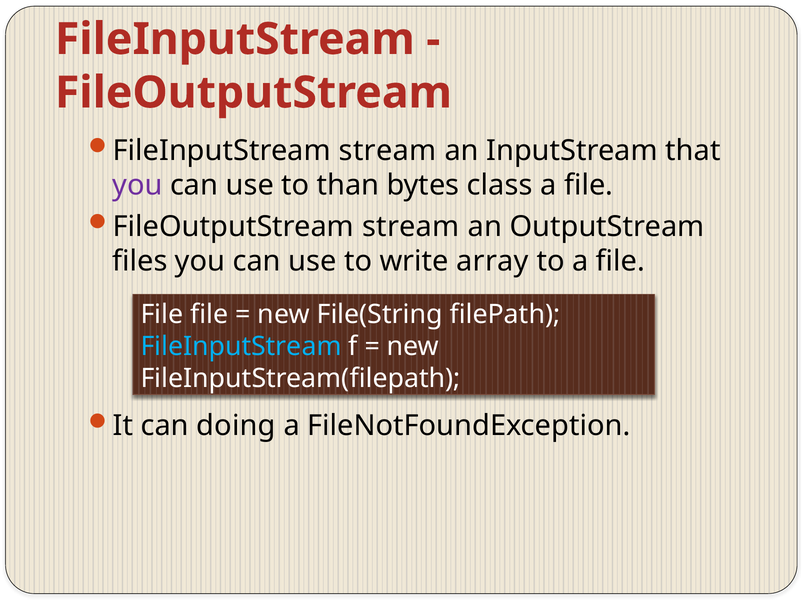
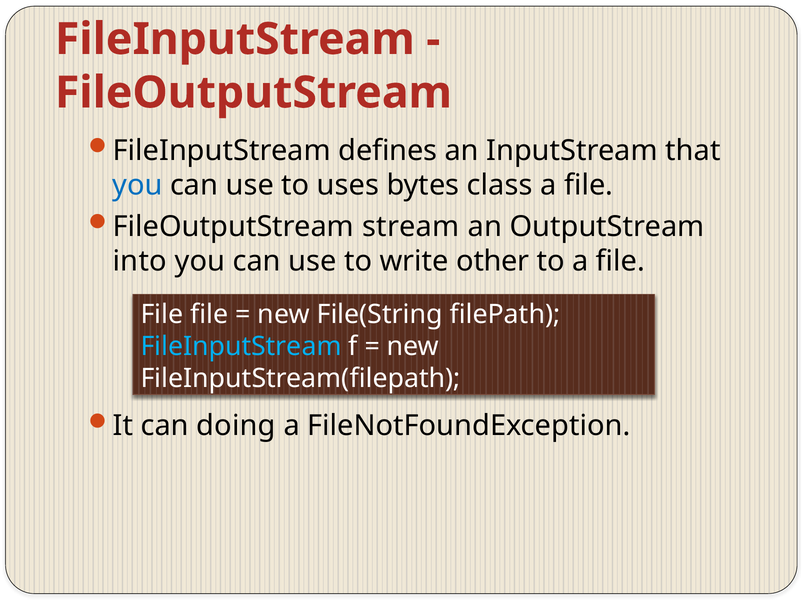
FileInputStream stream: stream -> defines (388, 151)
you colour: purple -> blue (137, 185)
than: than -> uses (348, 185)
files: files -> into (140, 261)
array: array -> other (493, 261)
